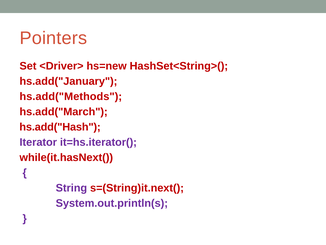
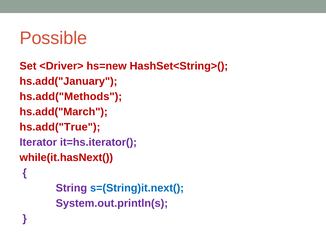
Pointers: Pointers -> Possible (53, 38)
hs.add("Hash: hs.add("Hash -> hs.add("True (60, 127)
s=(String)it.next( colour: red -> blue (137, 188)
